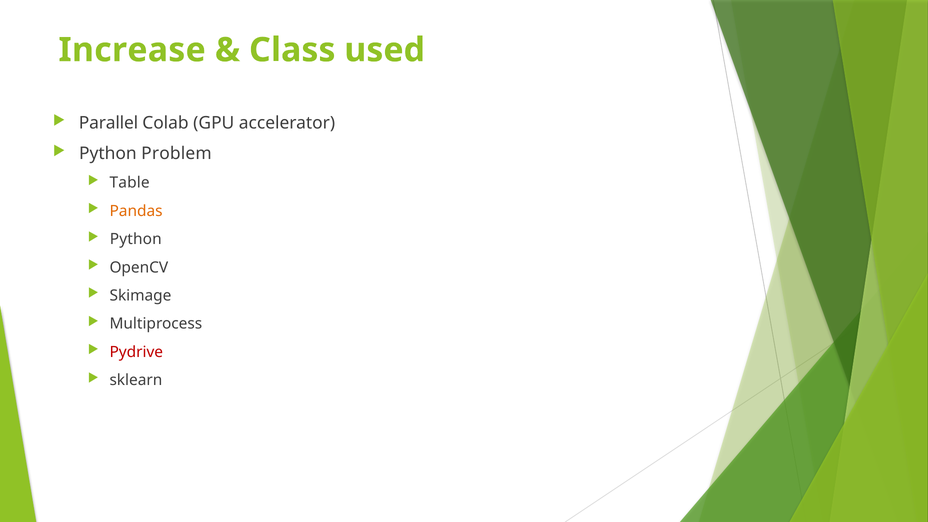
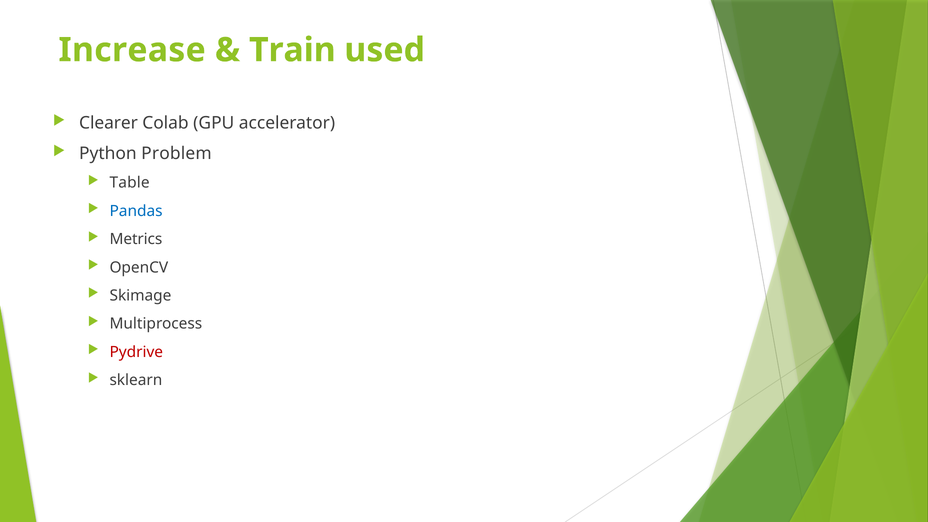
Class: Class -> Train (292, 50)
Parallel: Parallel -> Clearer (108, 123)
Pandas colour: orange -> blue (136, 211)
Python: Python -> Metrics (136, 239)
